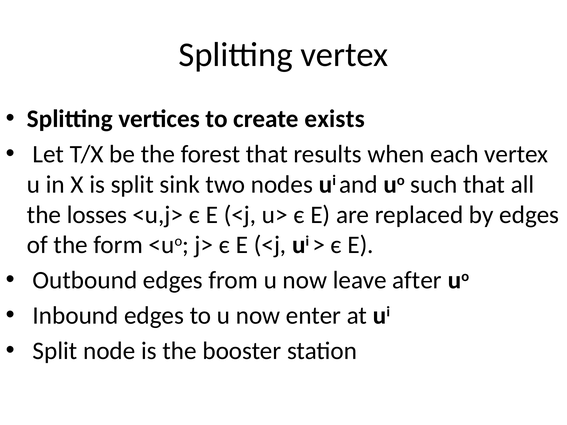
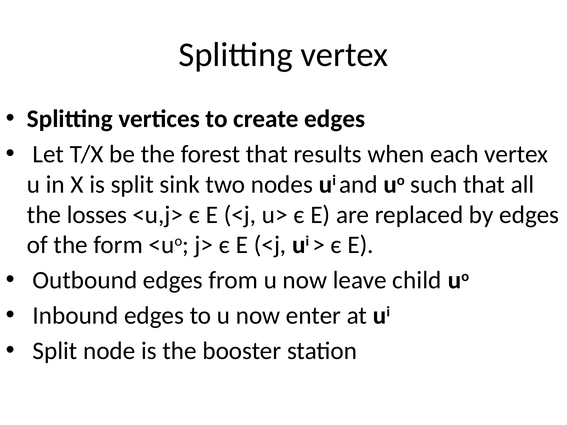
create exists: exists -> edges (335, 119)
after: after -> child (417, 280)
